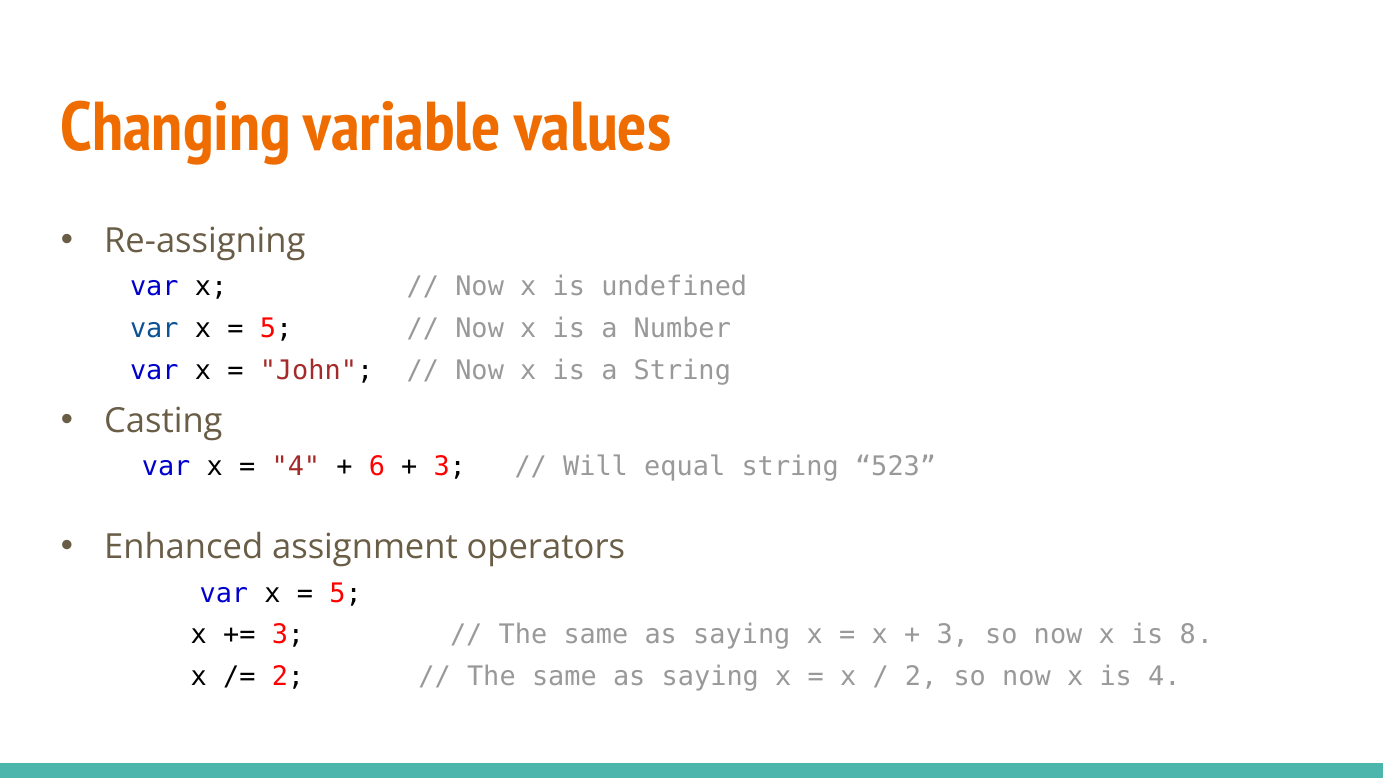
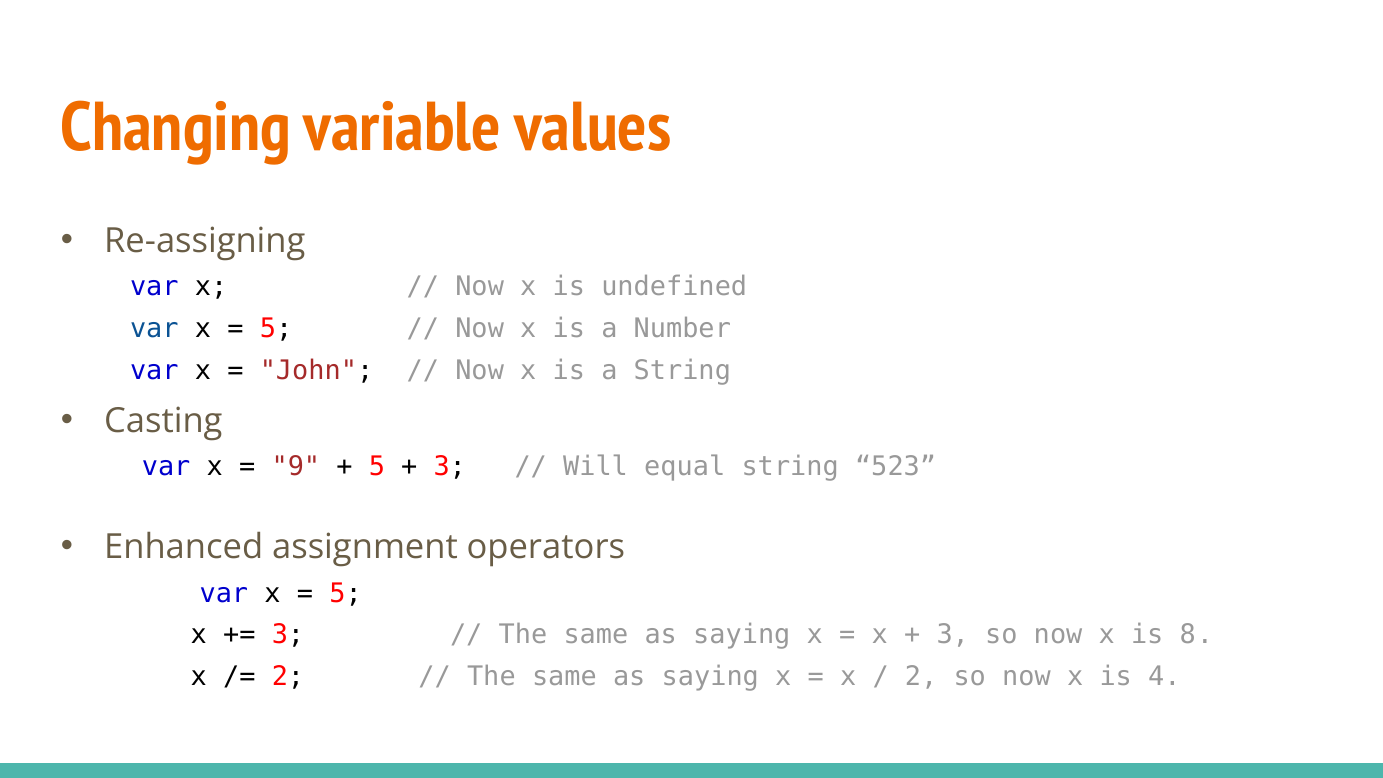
4: 4 -> 9 (296, 467)
6: 6 -> 5 (377, 467)
